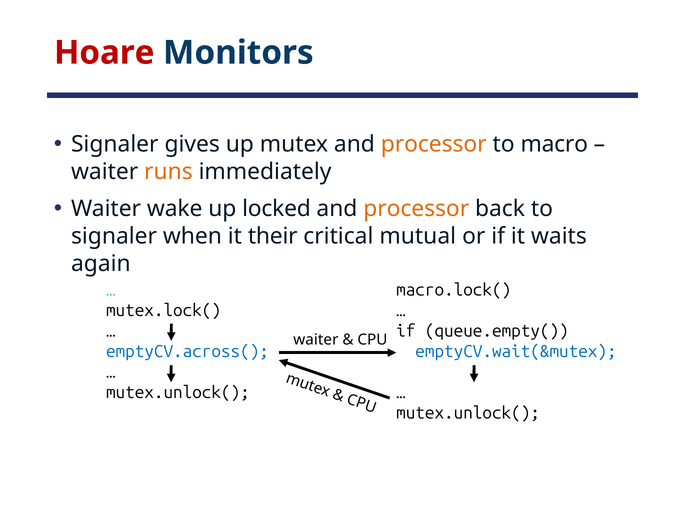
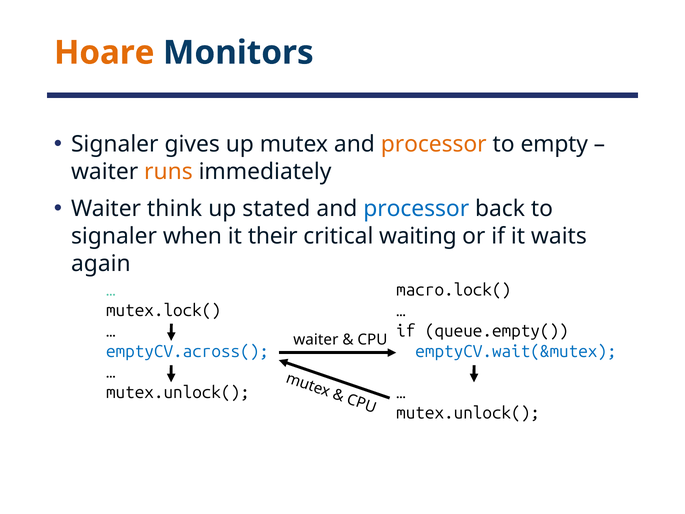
Hoare colour: red -> orange (104, 53)
macro: macro -> empty (554, 144)
wake: wake -> think (175, 209)
locked: locked -> stated (276, 209)
processor colour: orange -> blue (416, 209)
mutual: mutual -> waiting (418, 236)
